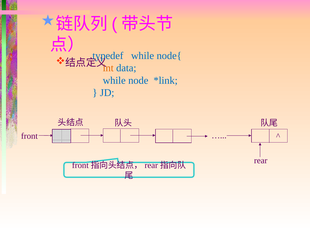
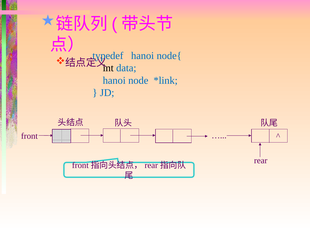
typedef while: while -> hanoi (143, 56)
int colour: orange -> black (108, 68)
while: while -> hanoi (114, 81)
